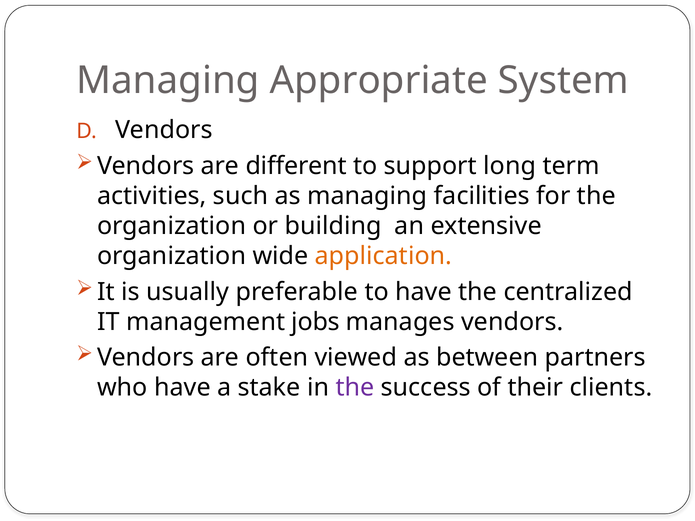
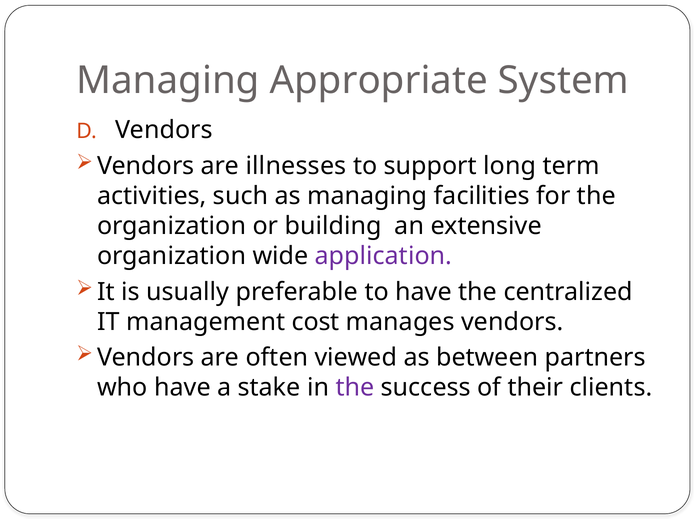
different: different -> illnesses (296, 166)
application colour: orange -> purple (383, 256)
jobs: jobs -> cost (316, 322)
